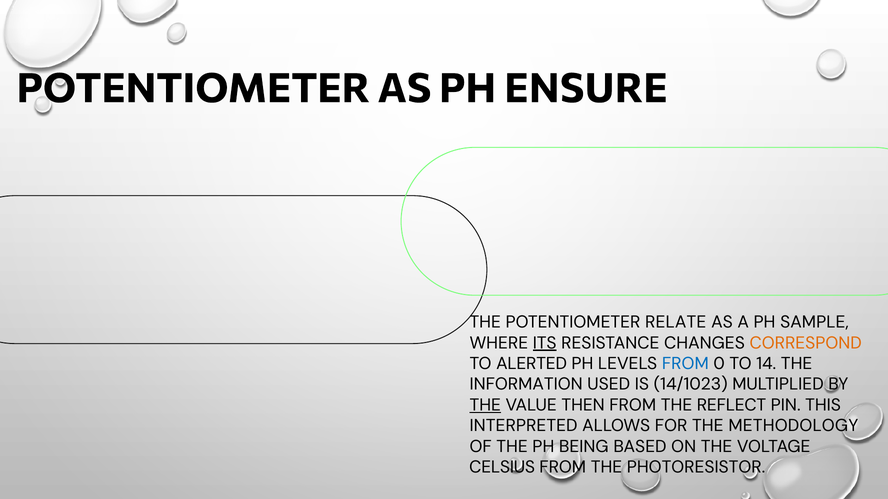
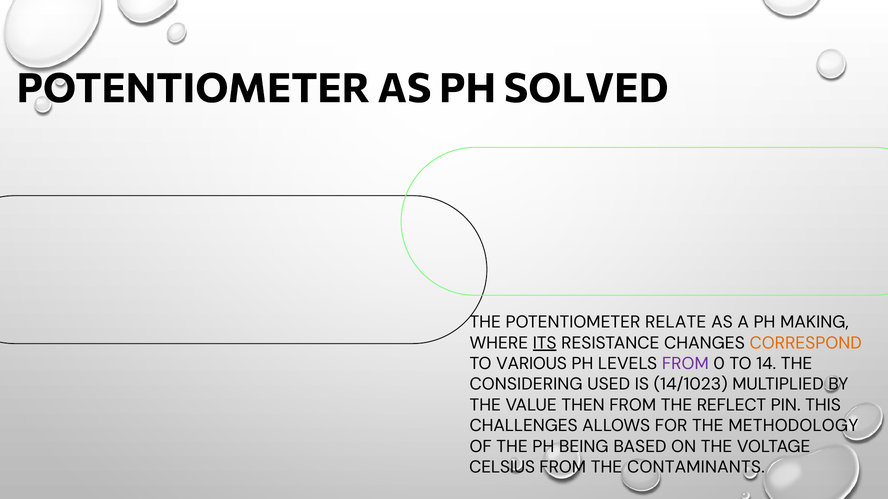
ENSURE: ENSURE -> SOLVED (586, 89)
SAMPLE: SAMPLE -> MAKING (814, 322)
ALERTED: ALERTED -> VARIOUS (532, 364)
FROM colour: blue -> purple (685, 364)
INFORMATION: INFORMATION -> CONSIDERING (526, 385)
THE underline: present -> none (485, 405)
INTERPRETED: INTERPRETED -> CHALLENGES (524, 426)
PHOTORESISTOR: PHOTORESISTOR -> CONTAMINANTS (696, 468)
